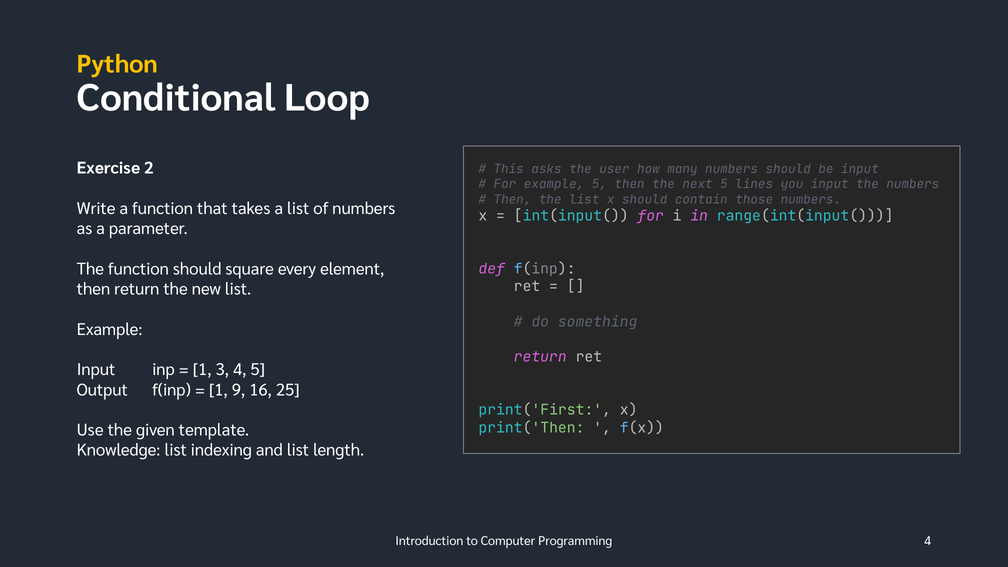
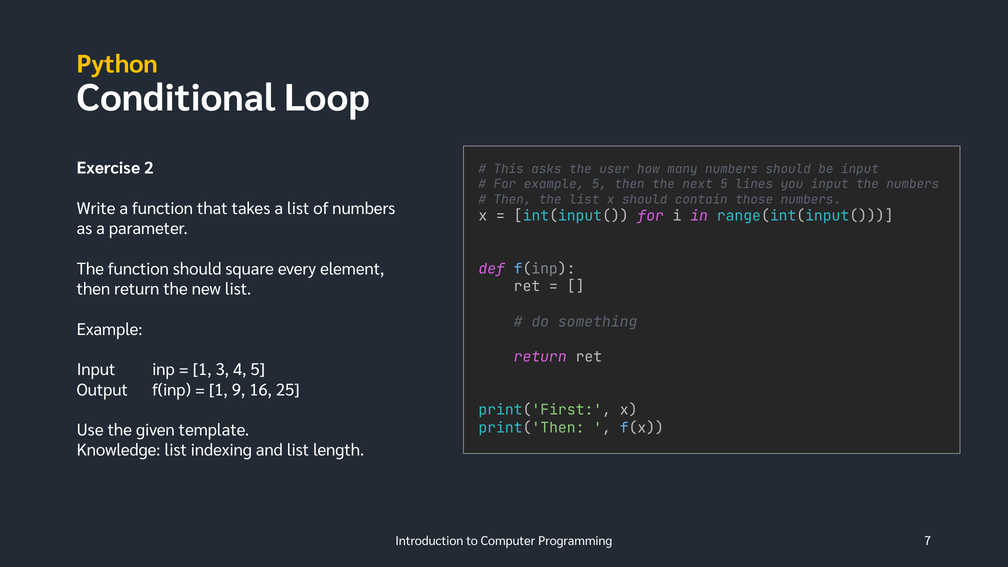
Programming 4: 4 -> 7 (928, 541)
